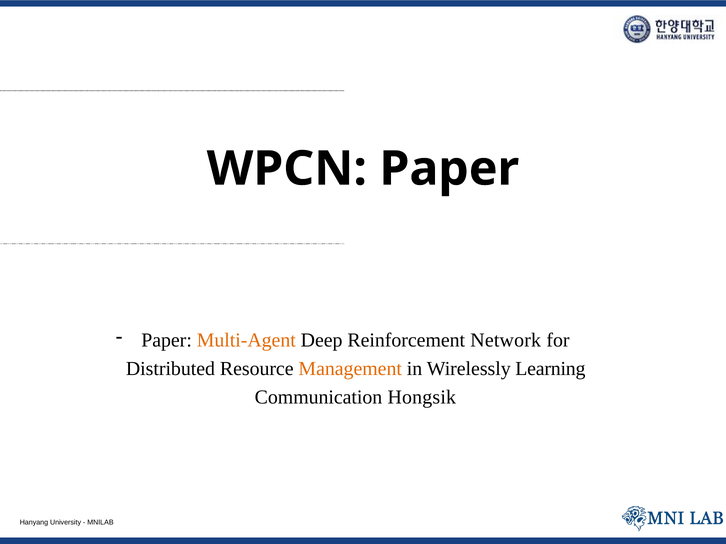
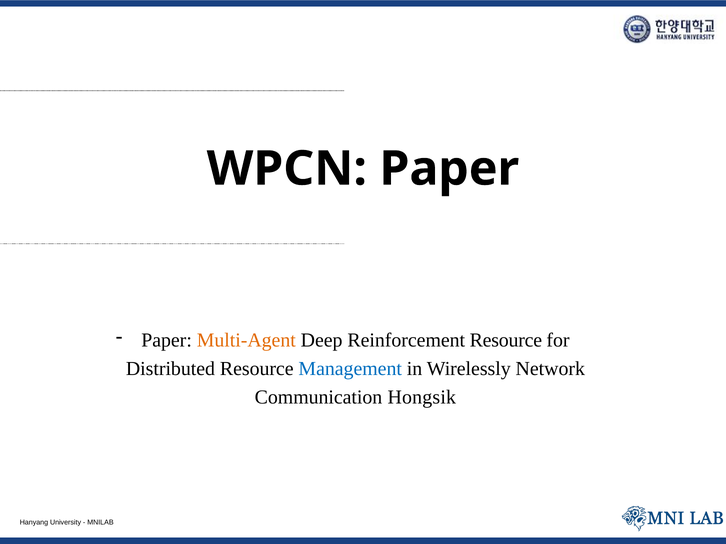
Reinforcement Network: Network -> Resource (506, 341)
Management colour: orange -> blue (350, 369)
Learning: Learning -> Network (550, 369)
